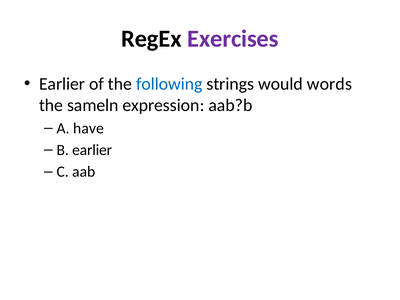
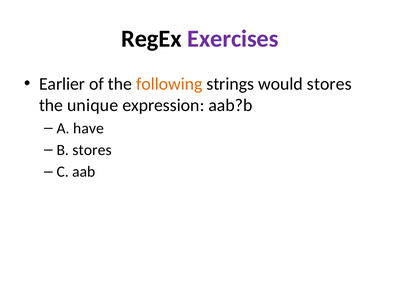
following colour: blue -> orange (169, 84)
would words: words -> stores (329, 84)
sameln: sameln -> unique (93, 105)
B earlier: earlier -> stores (92, 150)
